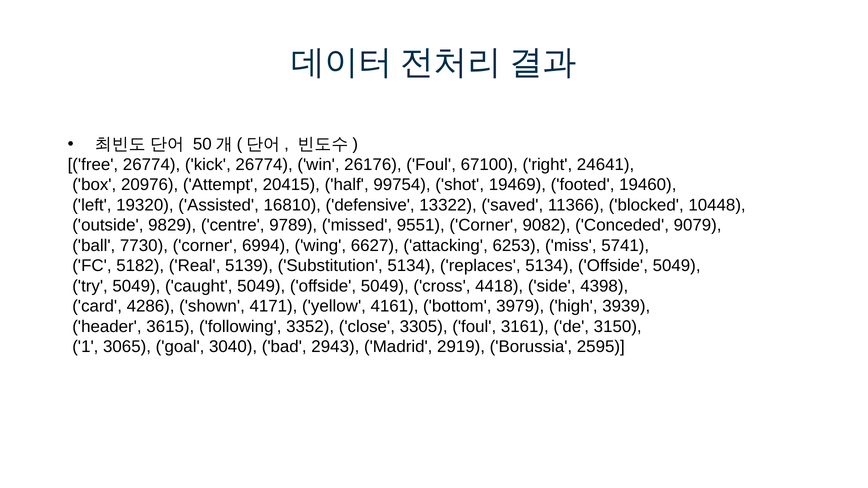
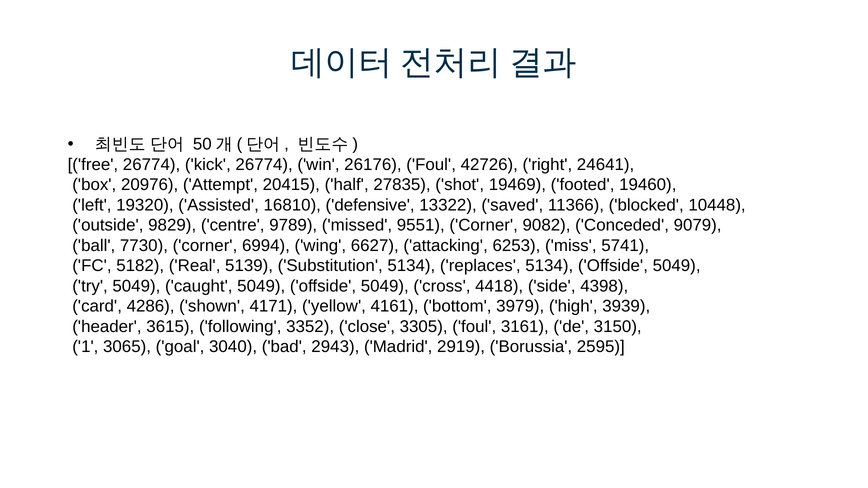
67100: 67100 -> 42726 (489, 165)
99754: 99754 -> 27835 (402, 185)
